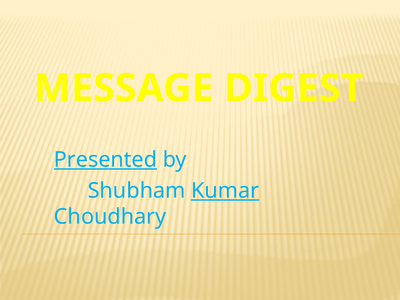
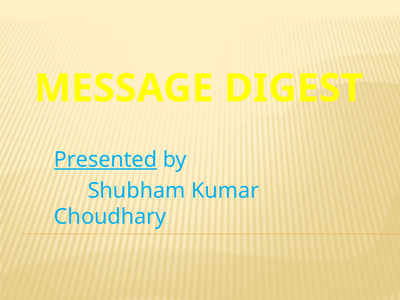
Kumar underline: present -> none (225, 191)
